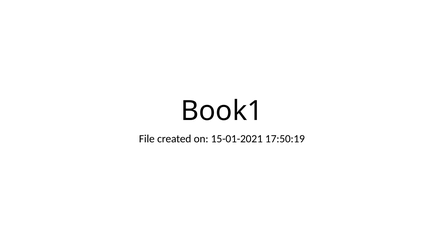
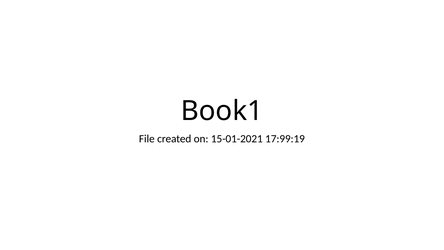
17:50:19: 17:50:19 -> 17:99:19 (285, 139)
